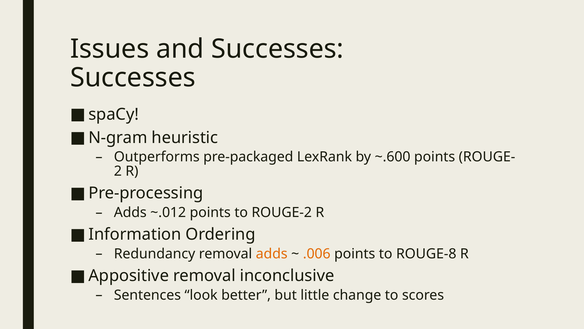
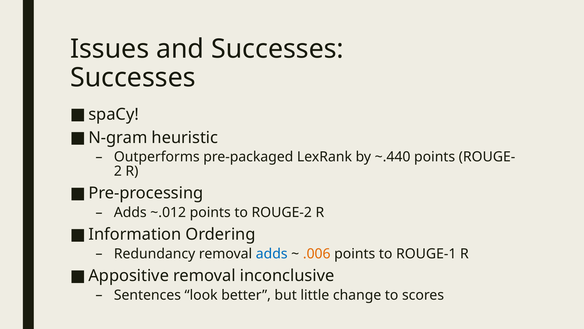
~.600: ~.600 -> ~.440 (393, 157)
adds colour: orange -> blue (272, 253)
ROUGE-8: ROUGE-8 -> ROUGE-1 (426, 253)
